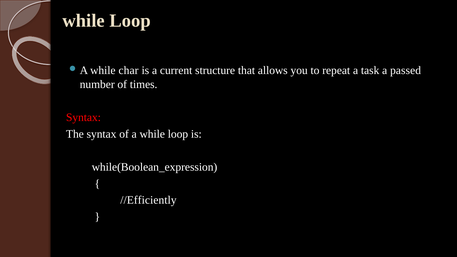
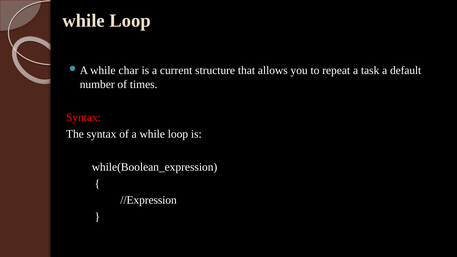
passed: passed -> default (406, 71)
//Efficiently: //Efficiently -> //Expression (149, 200)
